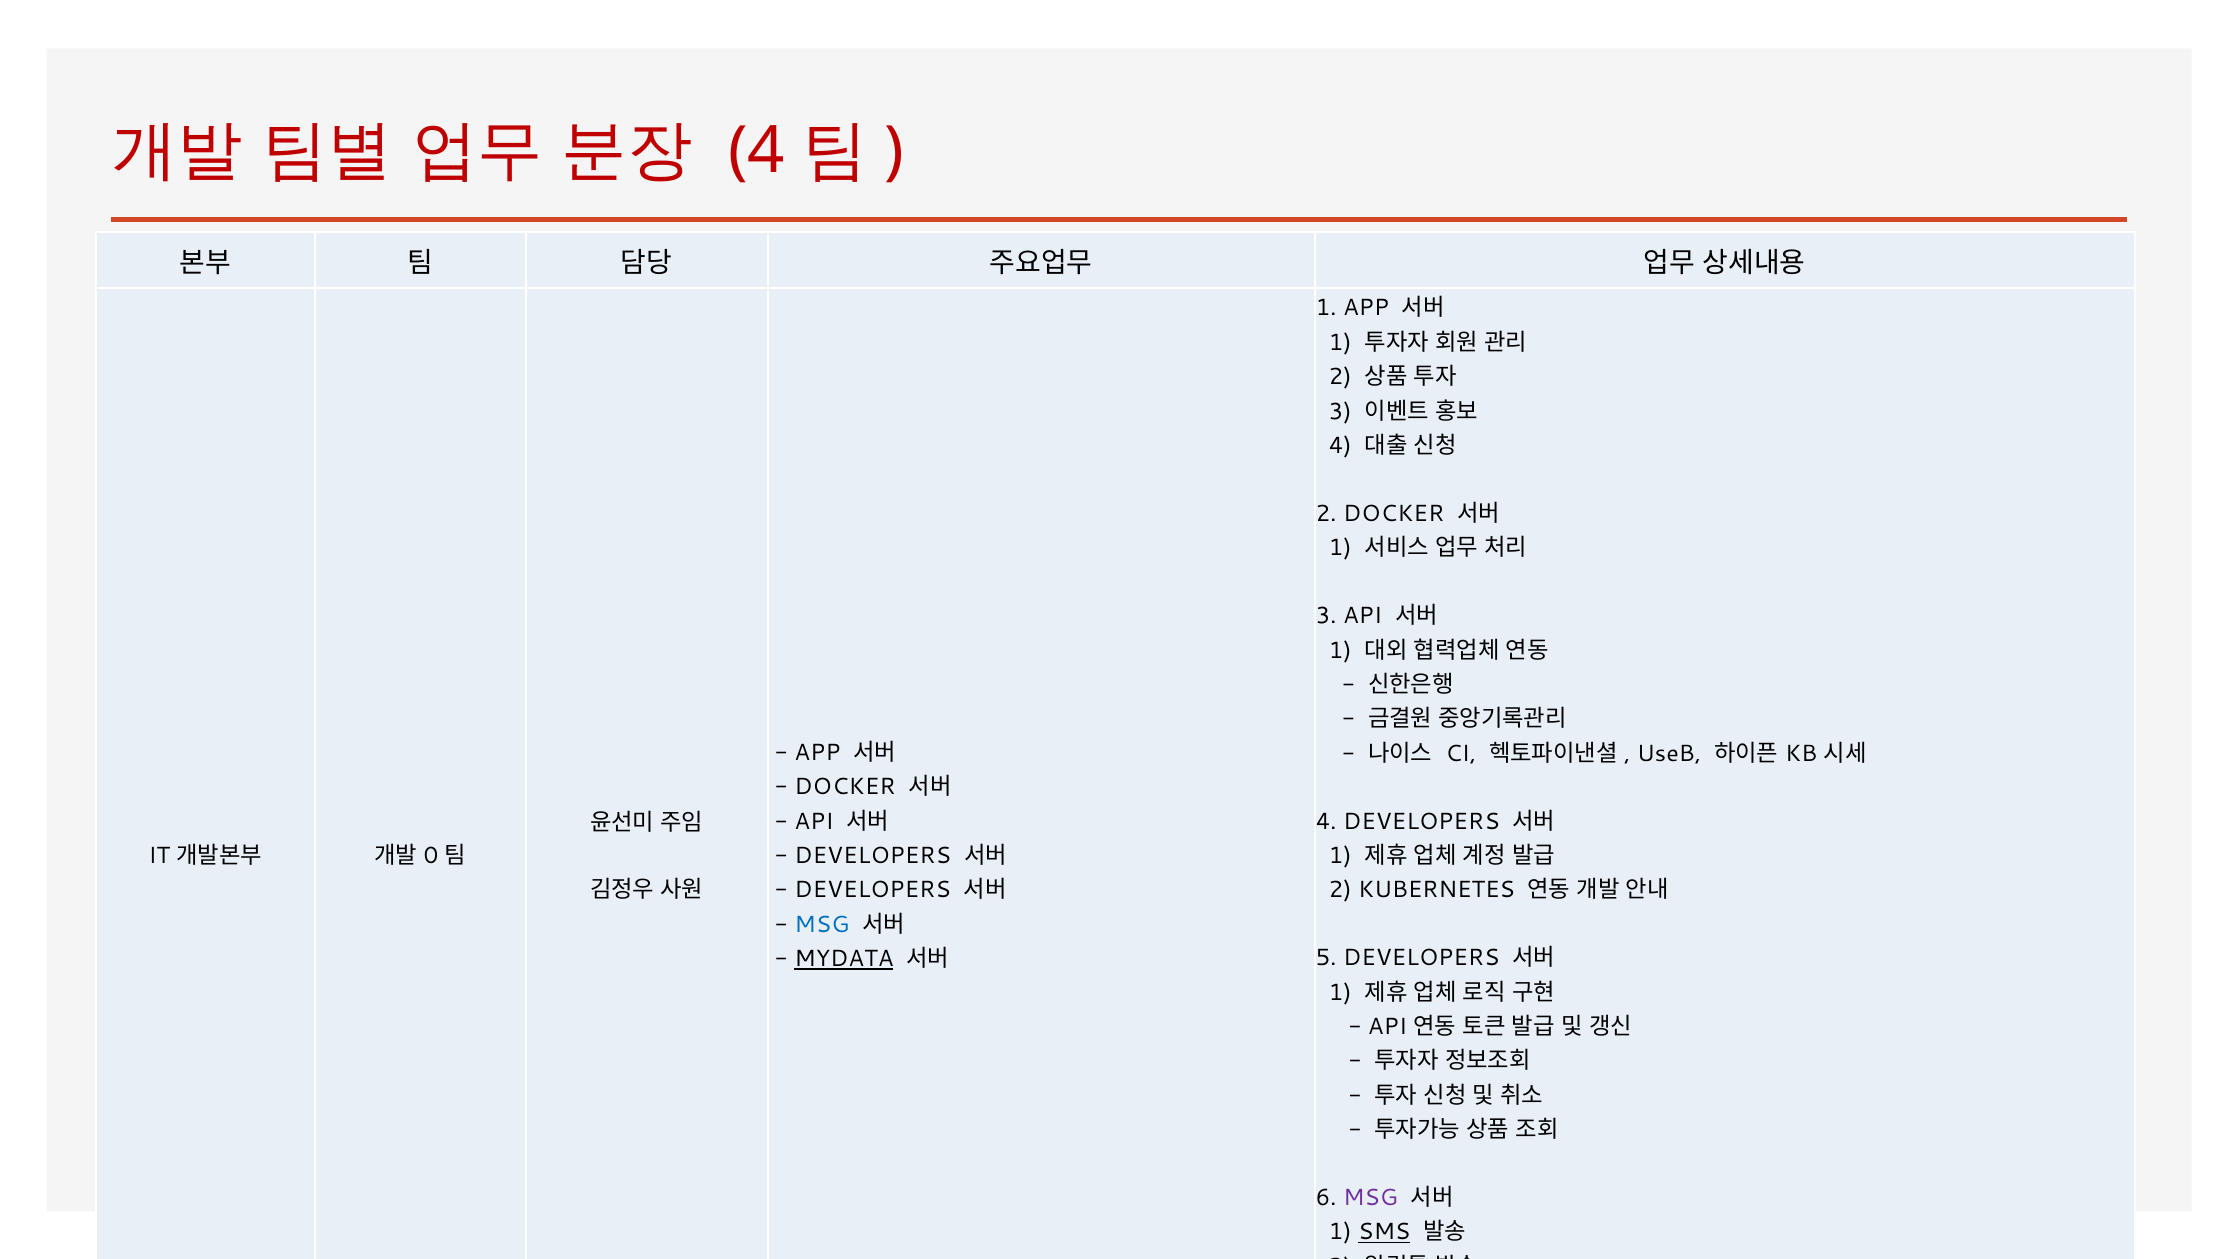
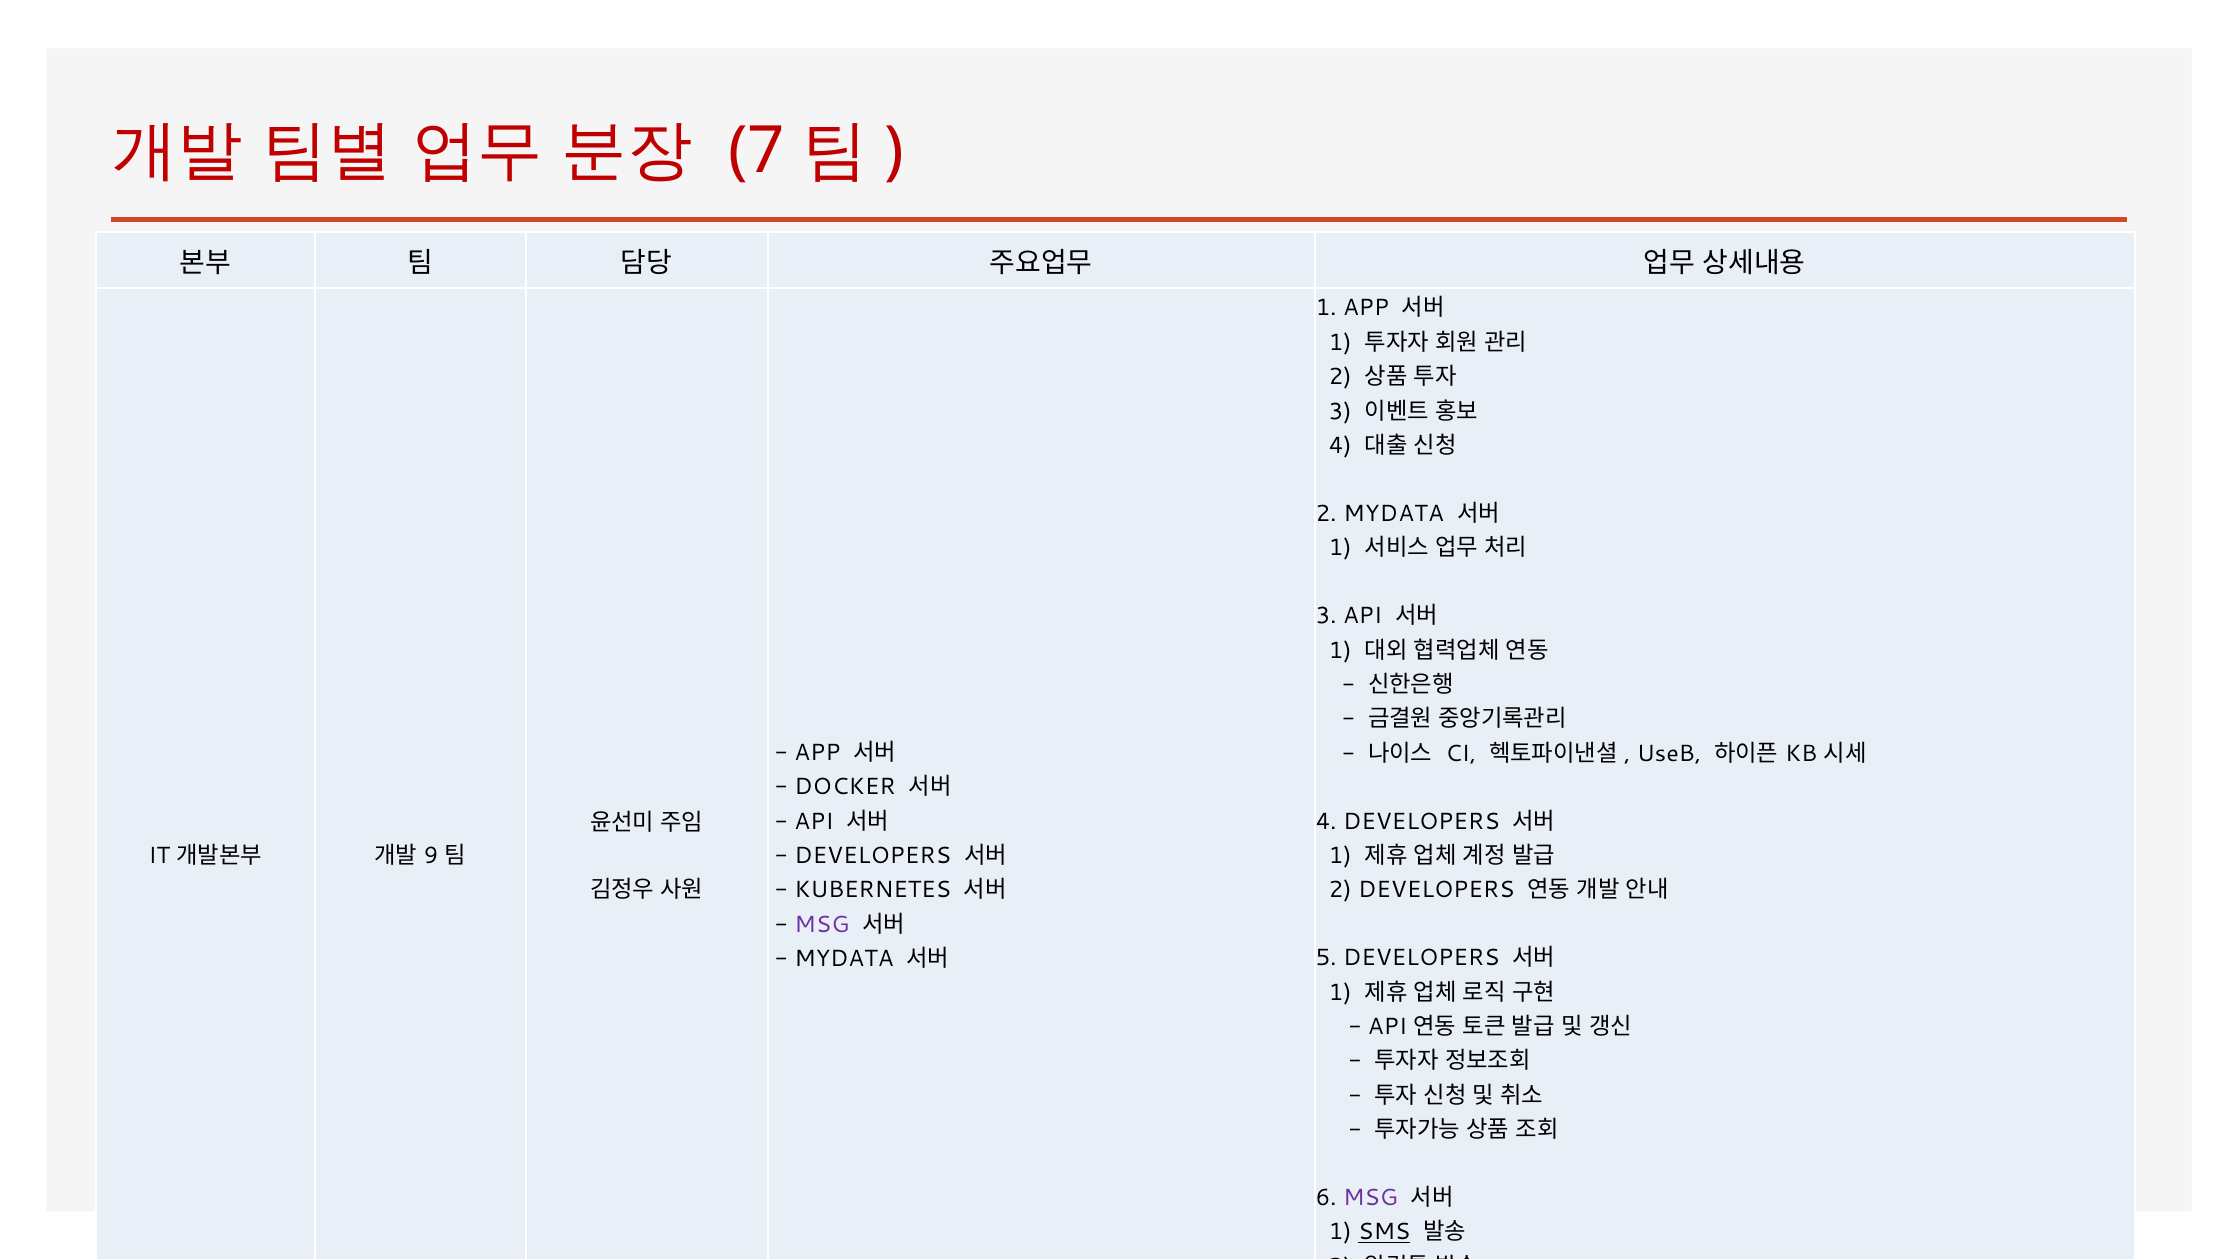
4: 4 -> 7 (757, 150)
2 DOCKER: DOCKER -> MYDATA (1394, 514)
0: 0 -> 9 (431, 856)
DEVELOPERS: DEVELOPERS -> KUBERNETES (873, 890)
2 KUBERNETES: KUBERNETES -> DEVELOPERS (1436, 890)
MSG colour: blue -> purple (822, 924)
MYDATA underline: present -> none (844, 959)
